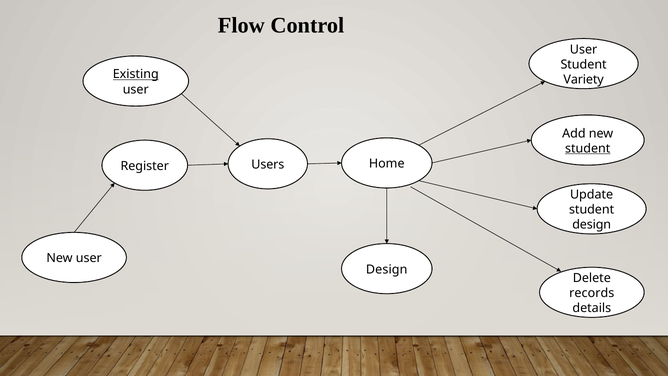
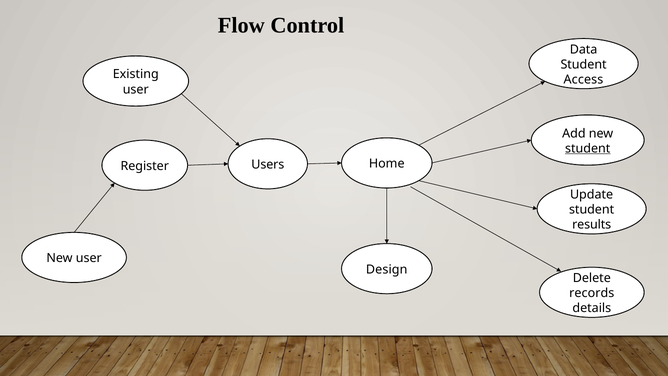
User: User -> Data (584, 49)
Existing underline: present -> none (136, 74)
Variety: Variety -> Access (583, 79)
design: design -> results (592, 225)
